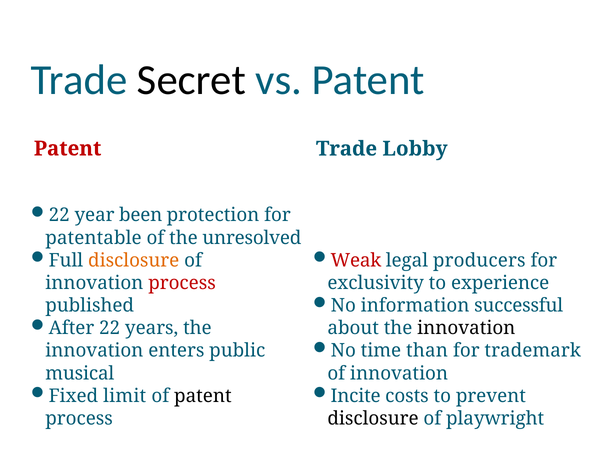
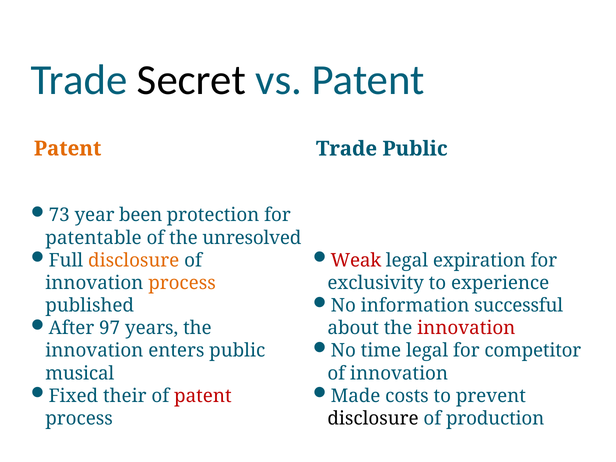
Patent colour: red -> orange (68, 149)
Trade Lobby: Lobby -> Public (415, 149)
22: 22 -> 73 (59, 215)
producers: producers -> expiration (479, 260)
process colour: red -> orange (182, 283)
After 22: 22 -> 97 (110, 328)
innovation colour: black -> red (466, 328)
time than: than -> legal (427, 351)
trademark: trademark -> competitor (533, 351)
limit: limit -> their (125, 396)
patent colour: black -> red (203, 396)
Incite: Incite -> Made (356, 396)
playwright: playwright -> production (495, 418)
